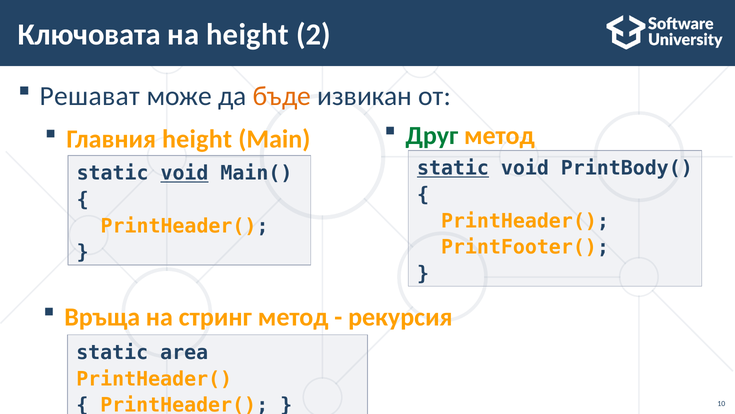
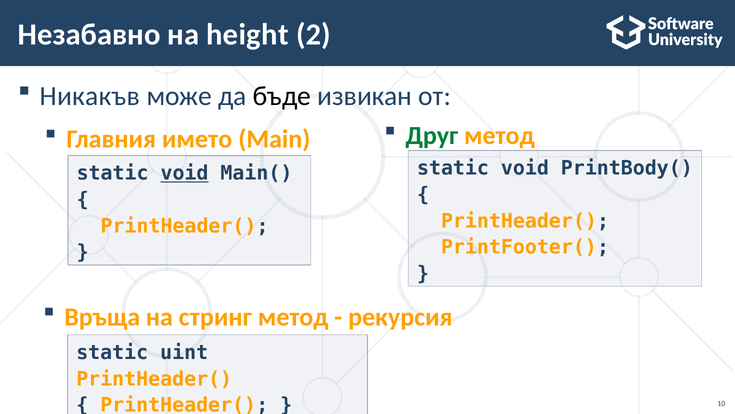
Ключовата: Ключовата -> Незабавно (89, 35)
Решават: Решават -> Никакъв (90, 96)
бъде colour: orange -> black (282, 96)
Главния height: height -> името (197, 139)
static underline: present -> none (453, 168)
area: area -> uint (184, 352)
